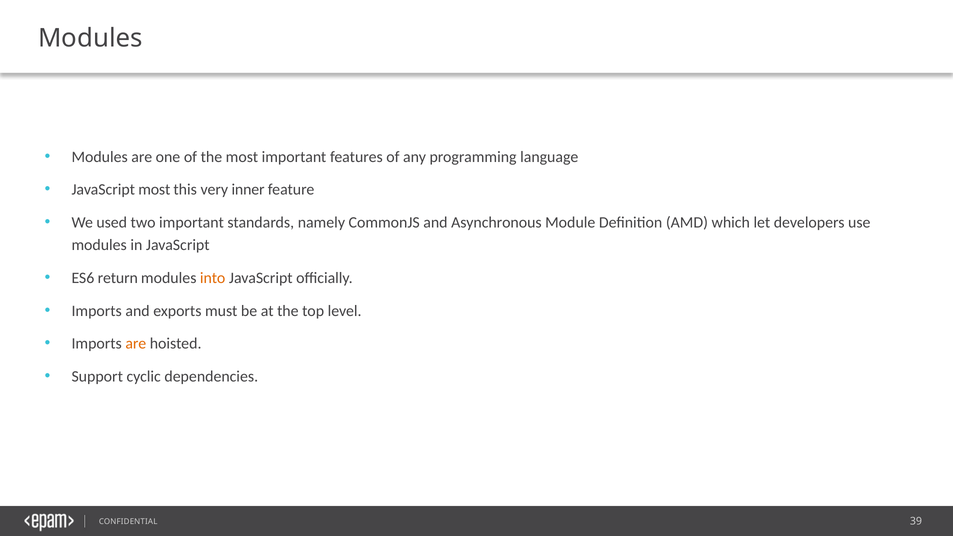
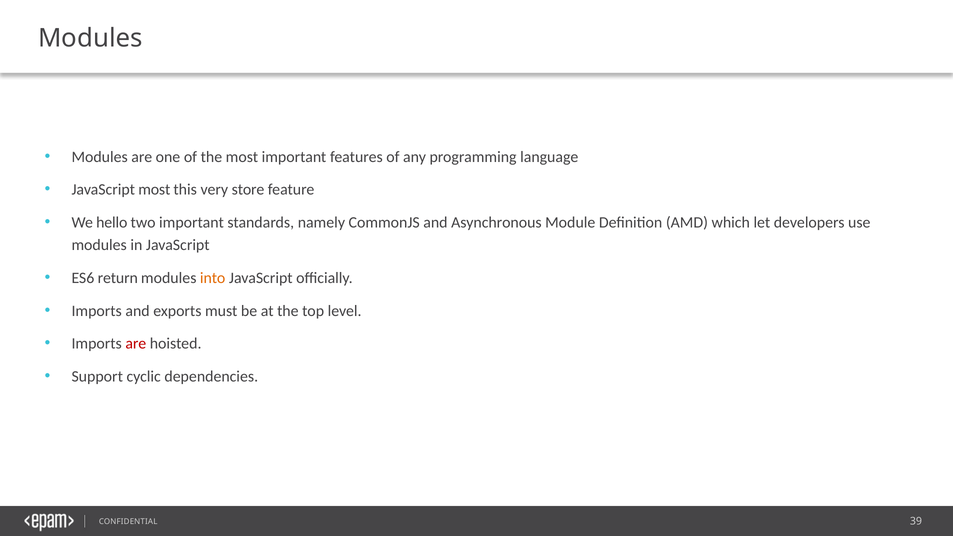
inner: inner -> store (248, 190)
used: used -> hello (112, 222)
are colour: orange -> red (136, 344)
